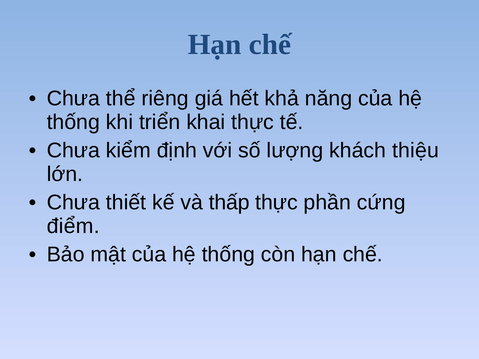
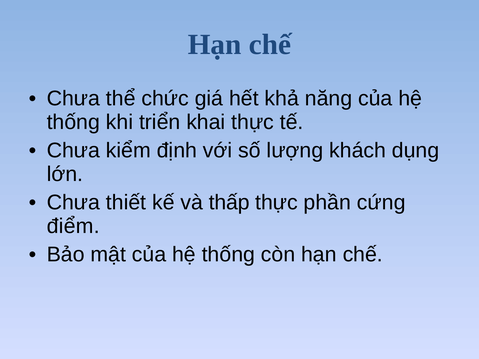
riêng: riêng -> chức (165, 99)
thiệu: thiệu -> dụng (416, 151)
